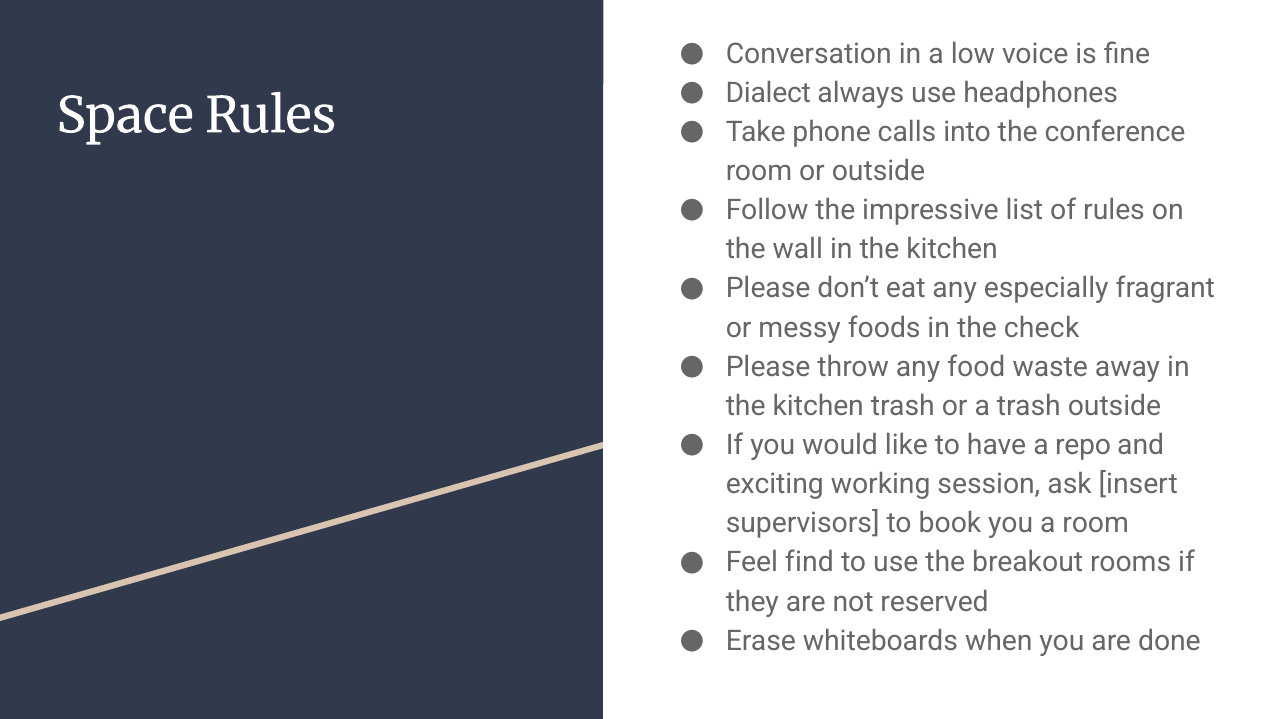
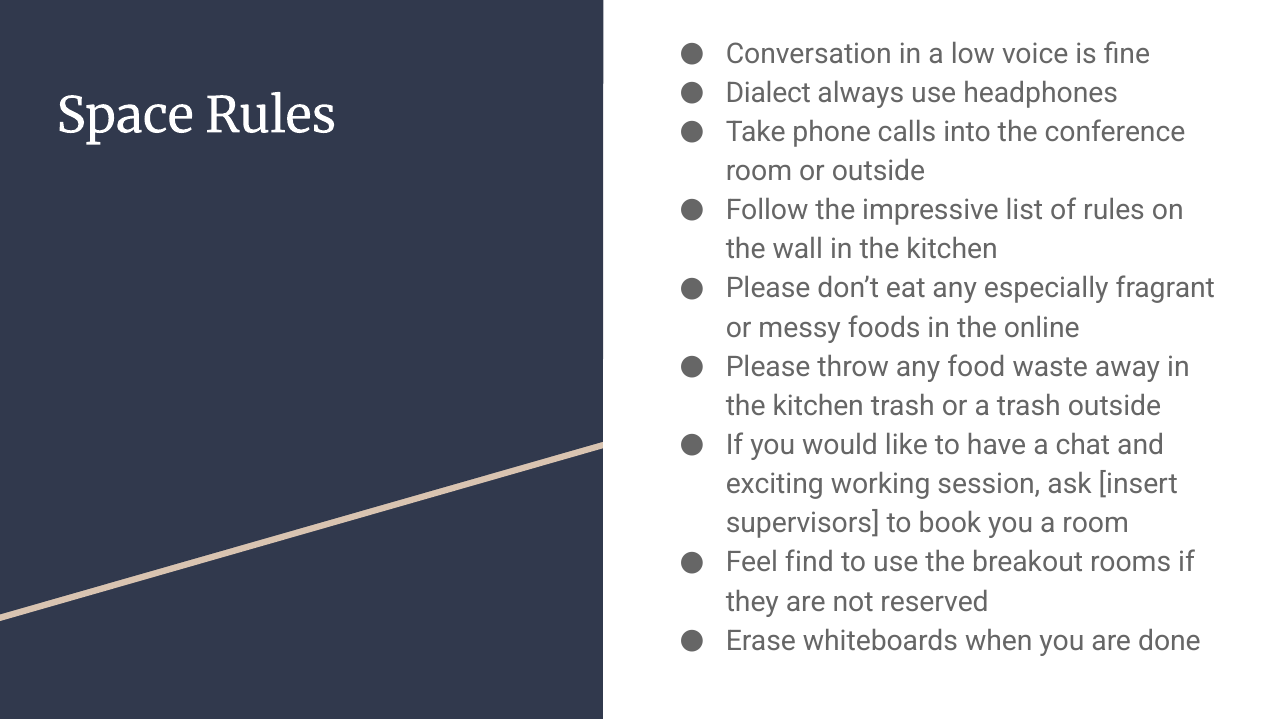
check: check -> online (1042, 328)
repo: repo -> chat (1083, 445)
